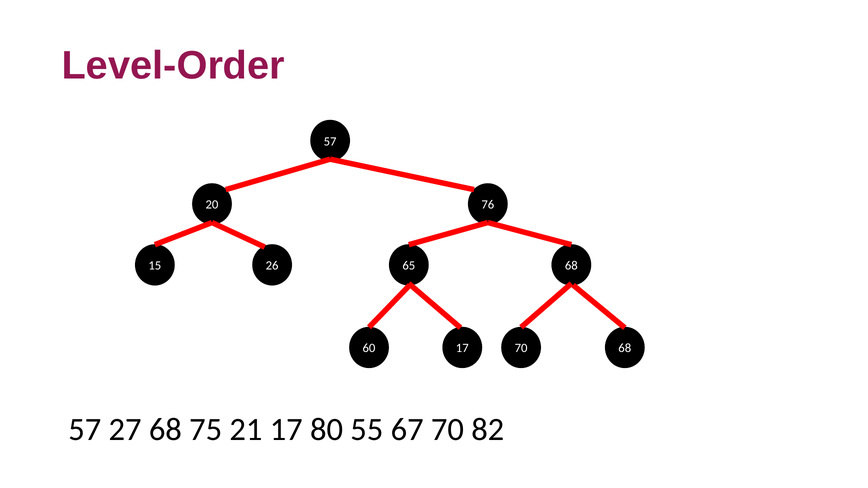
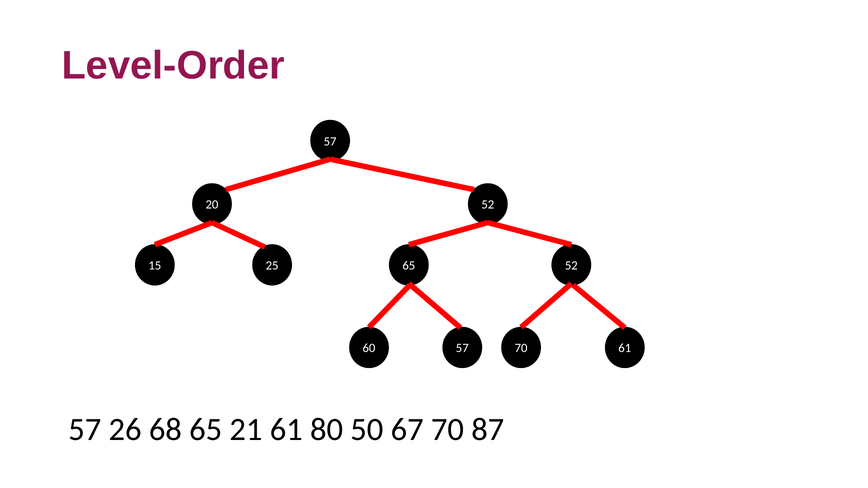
20 76: 76 -> 52 (488, 205)
26: 26 -> 25 (272, 266)
65 68: 68 -> 52 (571, 266)
60 17: 17 -> 57 (462, 348)
70 68: 68 -> 61 (625, 348)
27: 27 -> 26 (125, 429)
68 75: 75 -> 65 (206, 429)
21 17: 17 -> 61 (286, 429)
55: 55 -> 50 (367, 429)
82: 82 -> 87 (488, 429)
